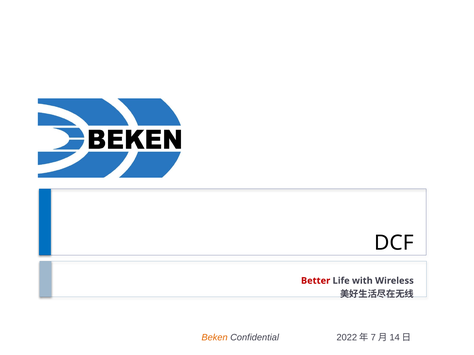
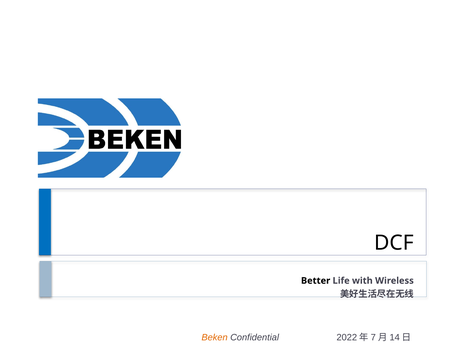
Better colour: red -> black (316, 281)
